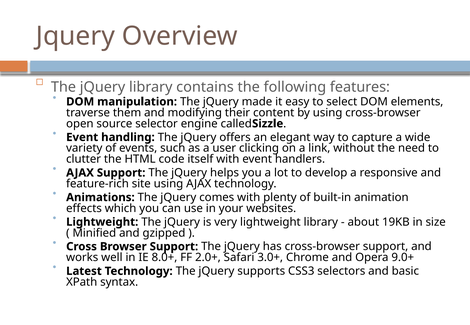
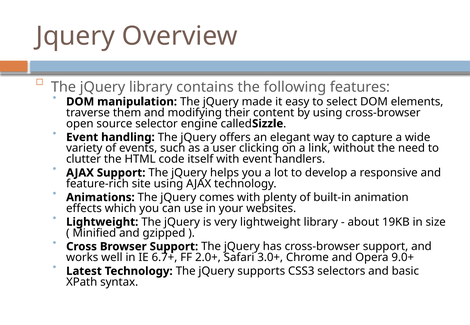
8.0+: 8.0+ -> 6.7+ (164, 258)
